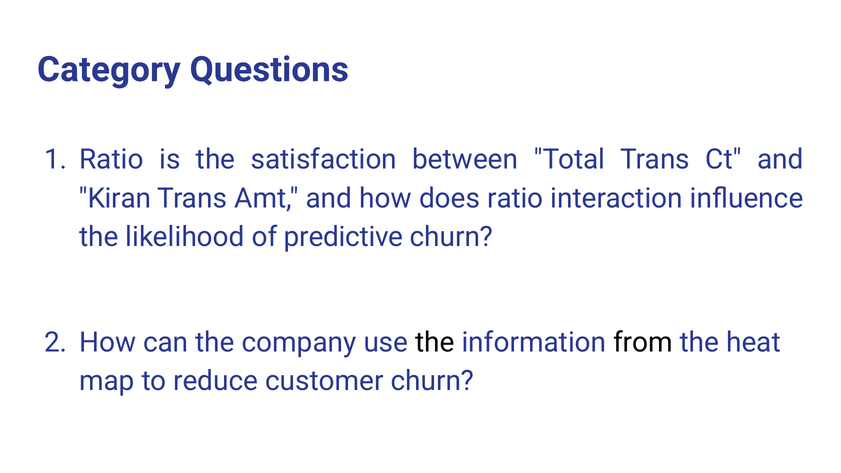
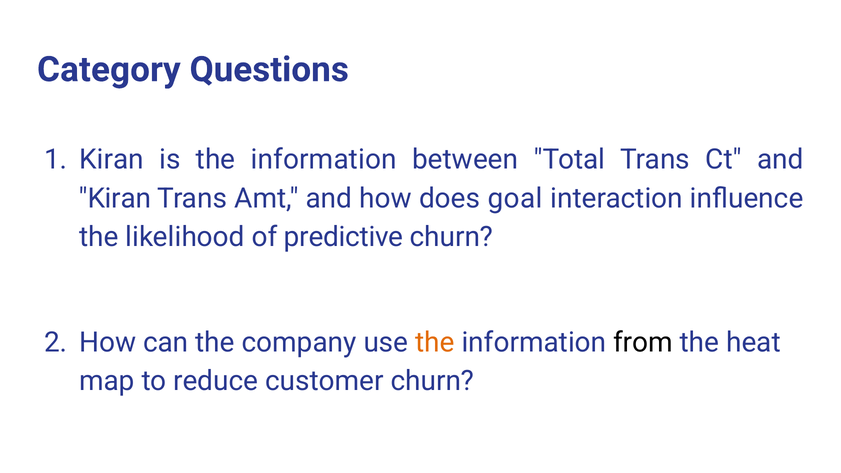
Ratio: Ratio -> Kiran (111, 160)
is the satisfaction: satisfaction -> information (324, 160)
does ratio: ratio -> goal (515, 198)
the colour: black -> orange (435, 342)
